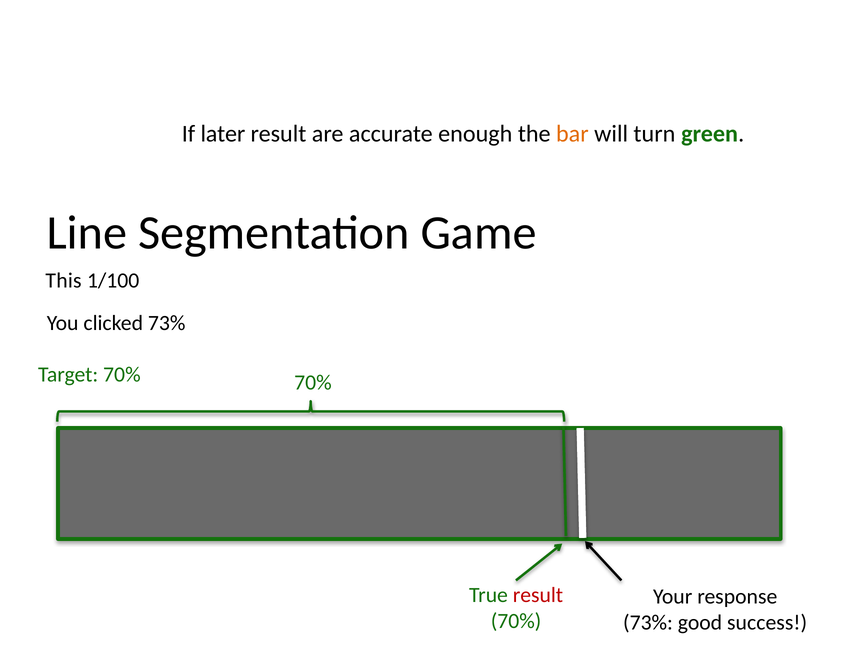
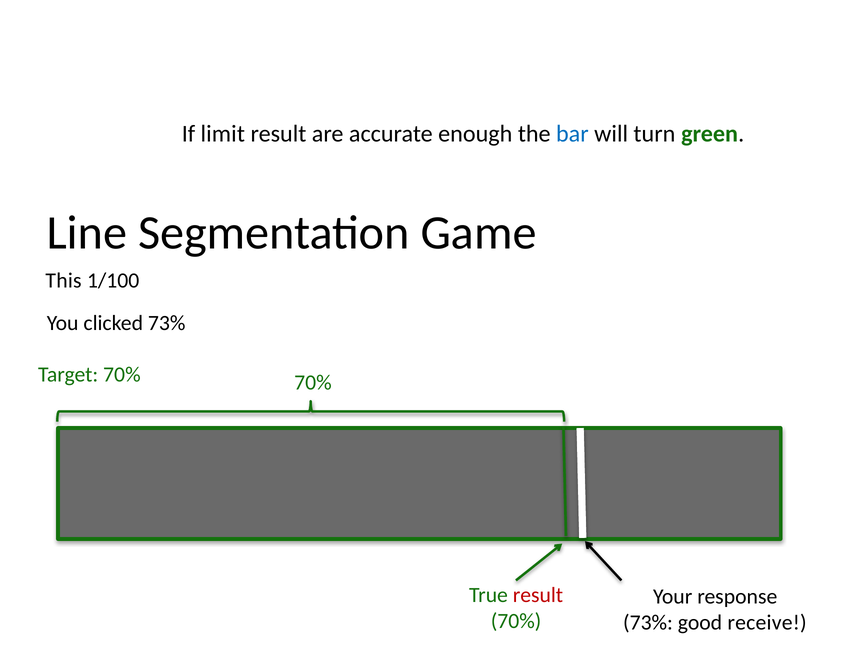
later: later -> limit (223, 134)
bar colour: orange -> blue (572, 134)
success: success -> receive (767, 623)
